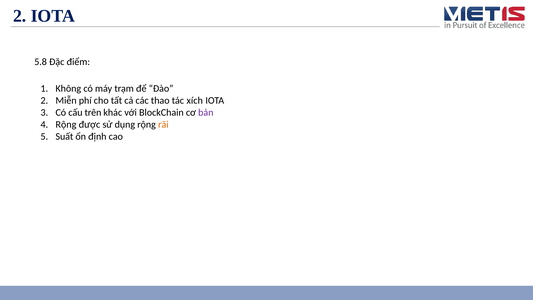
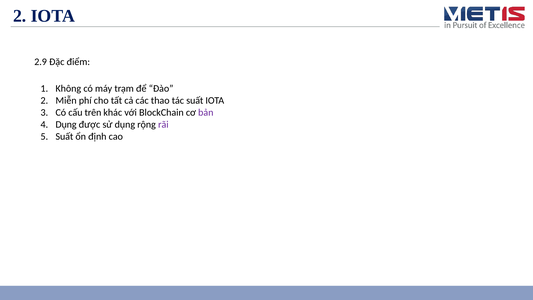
5.8: 5.8 -> 2.9 (41, 62)
tác xích: xích -> suất (195, 101)
Rộng: Rộng -> Dụng (66, 125)
rãi colour: orange -> purple (163, 125)
